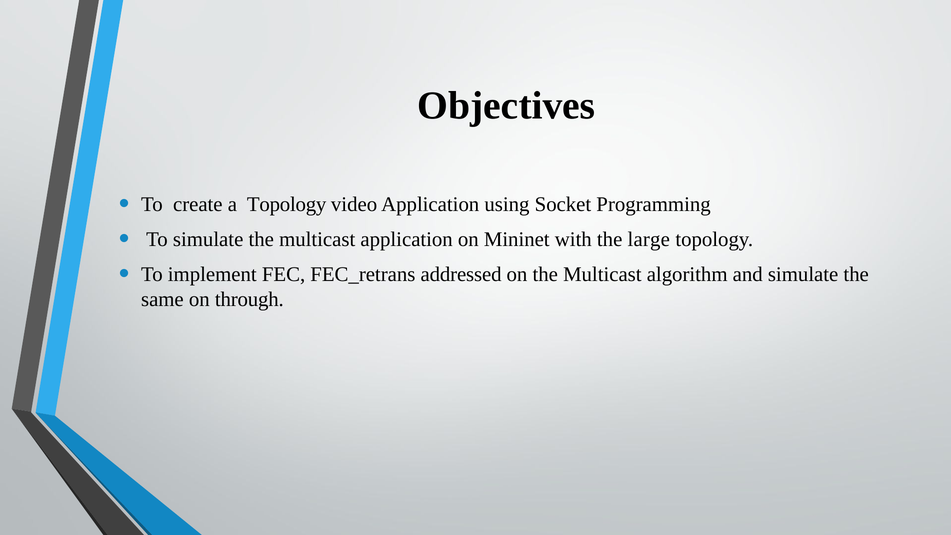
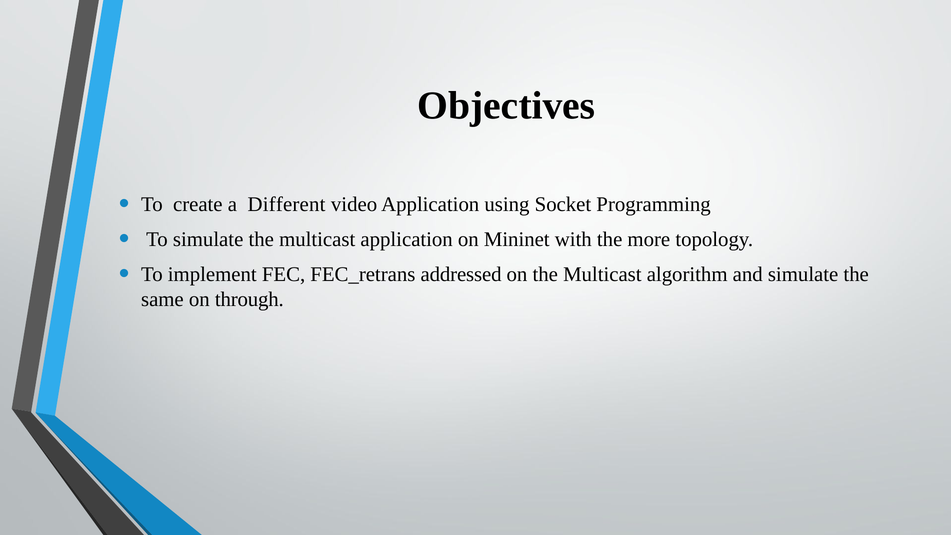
a Topology: Topology -> Different (286, 204)
large: large -> more (649, 239)
